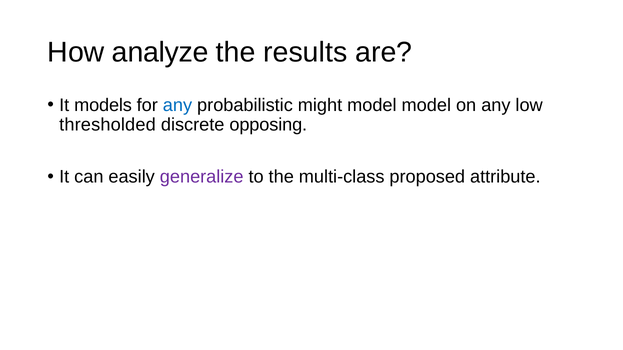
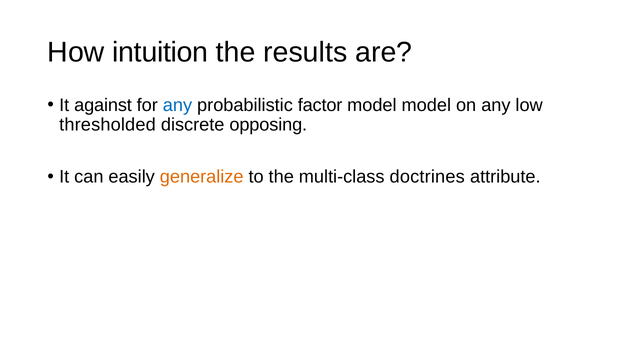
analyze: analyze -> intuition (160, 52)
models: models -> against (103, 105)
might: might -> factor (320, 105)
generalize colour: purple -> orange (202, 177)
proposed: proposed -> doctrines (427, 177)
